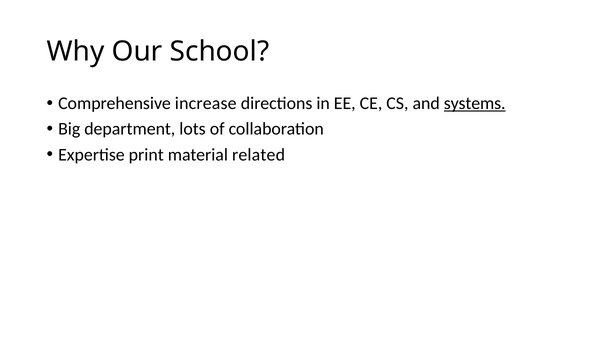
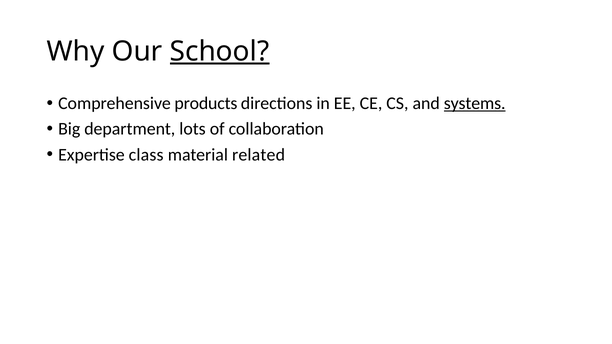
School underline: none -> present (220, 51)
increase: increase -> products (206, 103)
print: print -> class (146, 155)
